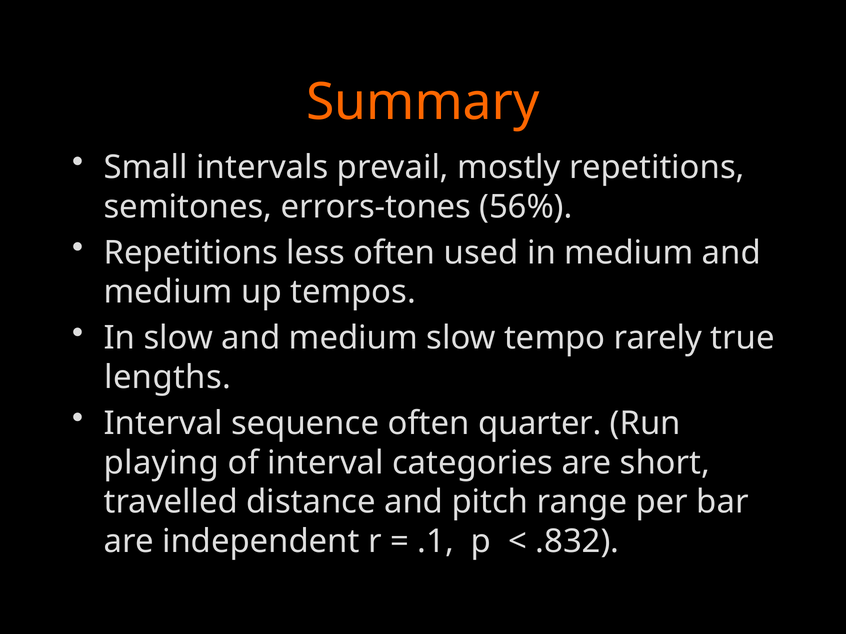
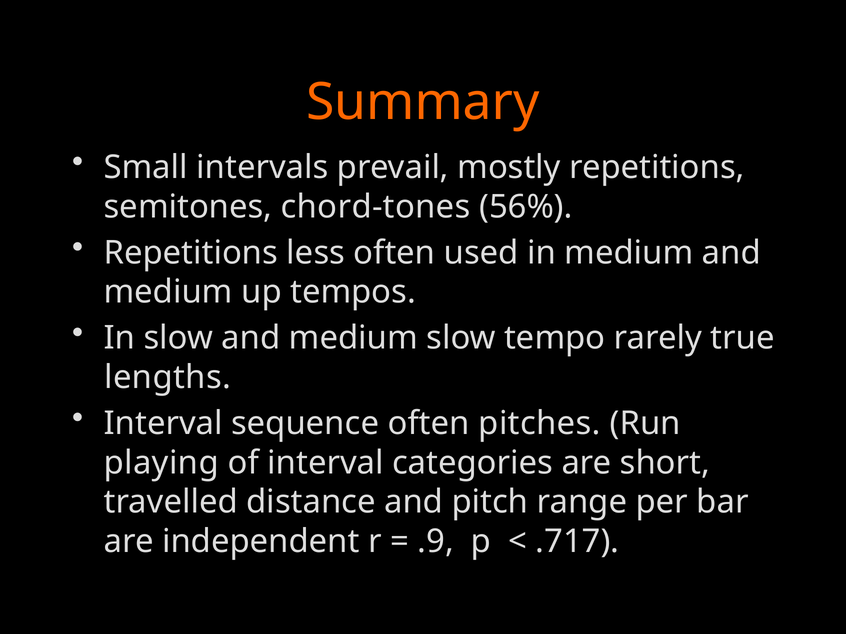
errors-tones: errors-tones -> chord-tones (376, 207)
quarter: quarter -> pitches (540, 424)
.1: .1 -> .9 (436, 542)
.832: .832 -> .717 (577, 542)
